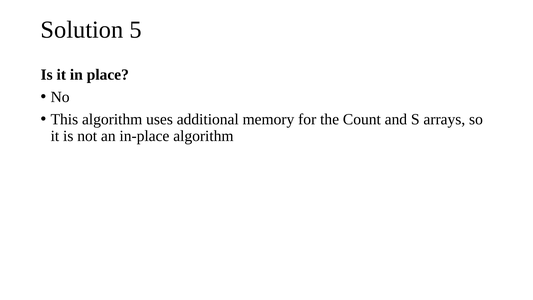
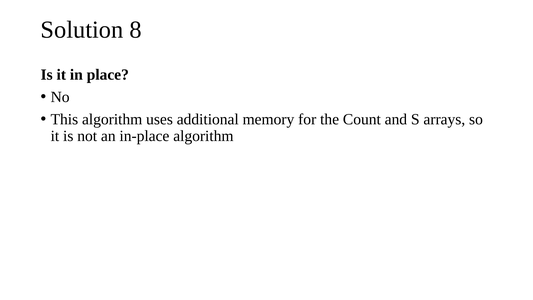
5: 5 -> 8 (136, 30)
